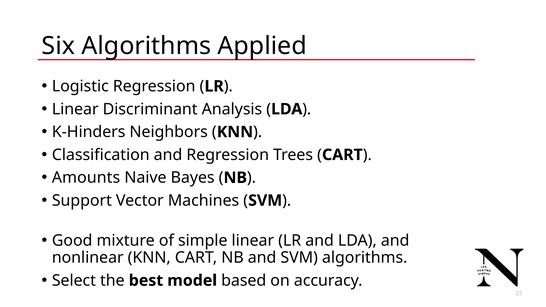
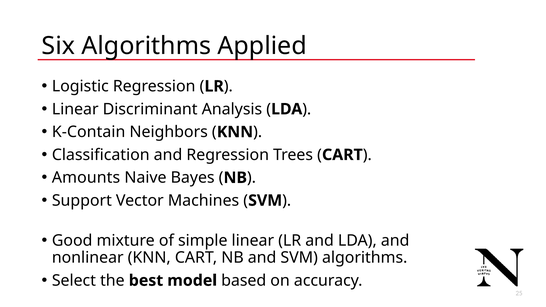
K-Hinders: K-Hinders -> K-Contain (89, 132)
